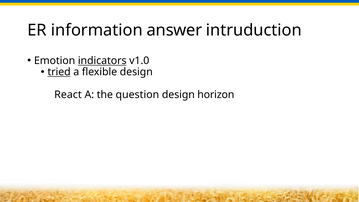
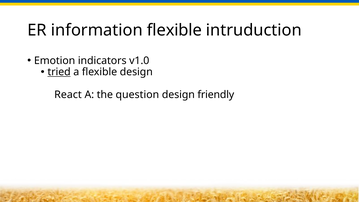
information answer: answer -> flexible (174, 30)
indicators underline: present -> none (102, 61)
horizon: horizon -> friendly (216, 95)
